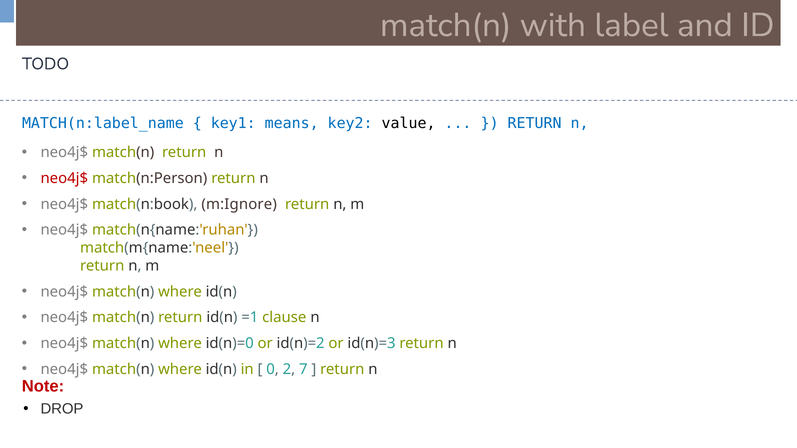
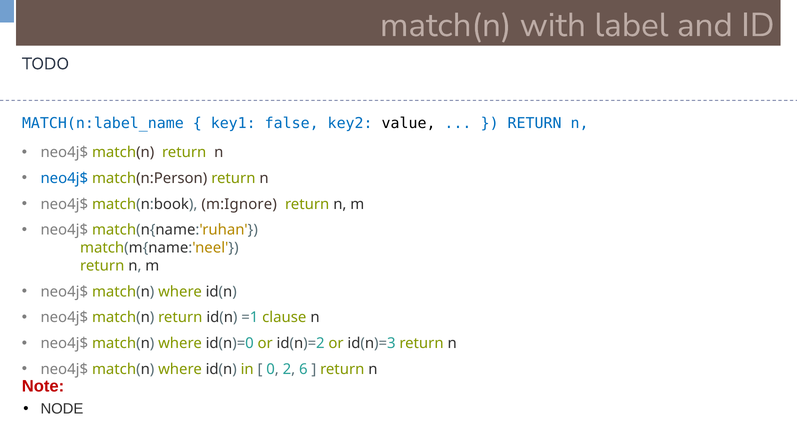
means: means -> false (292, 123)
neo4j$ colour: red -> blue (64, 178)
7: 7 -> 6 (303, 370)
DROP: DROP -> NODE (62, 409)
